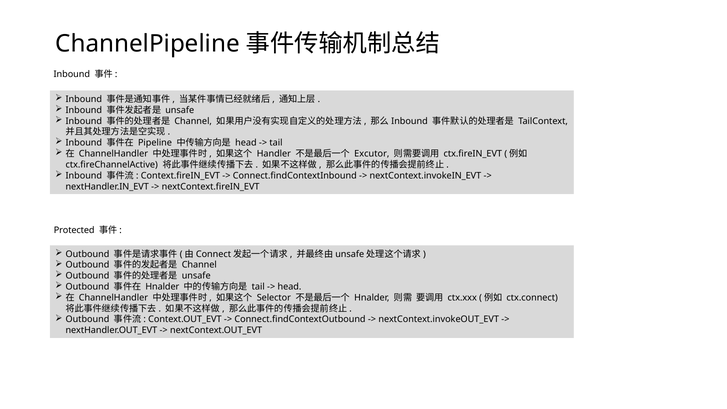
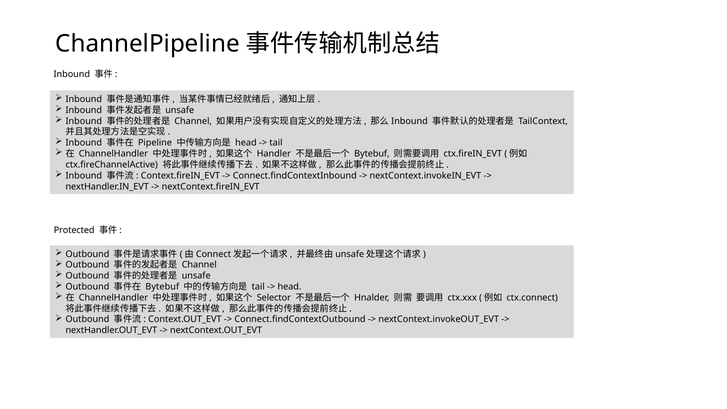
Excutor: Excutor -> Bytebuf (372, 154)
Hnalder: Hnalder -> Bytebuf (162, 287)
